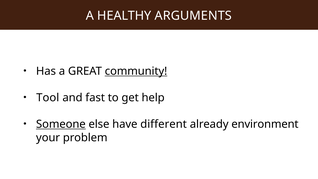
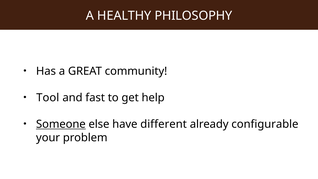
ARGUMENTS: ARGUMENTS -> PHILOSOPHY (193, 16)
community underline: present -> none (136, 71)
environment: environment -> configurable (265, 124)
